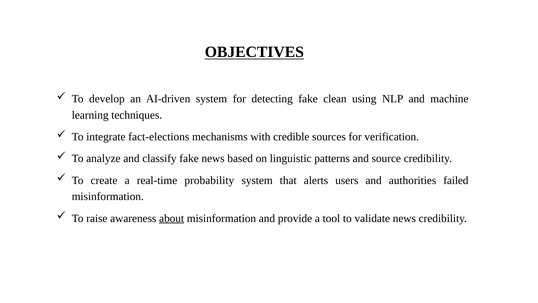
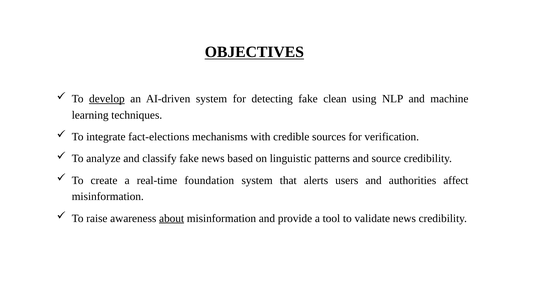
develop underline: none -> present (107, 99)
probability: probability -> foundation (209, 180)
failed: failed -> affect (456, 180)
